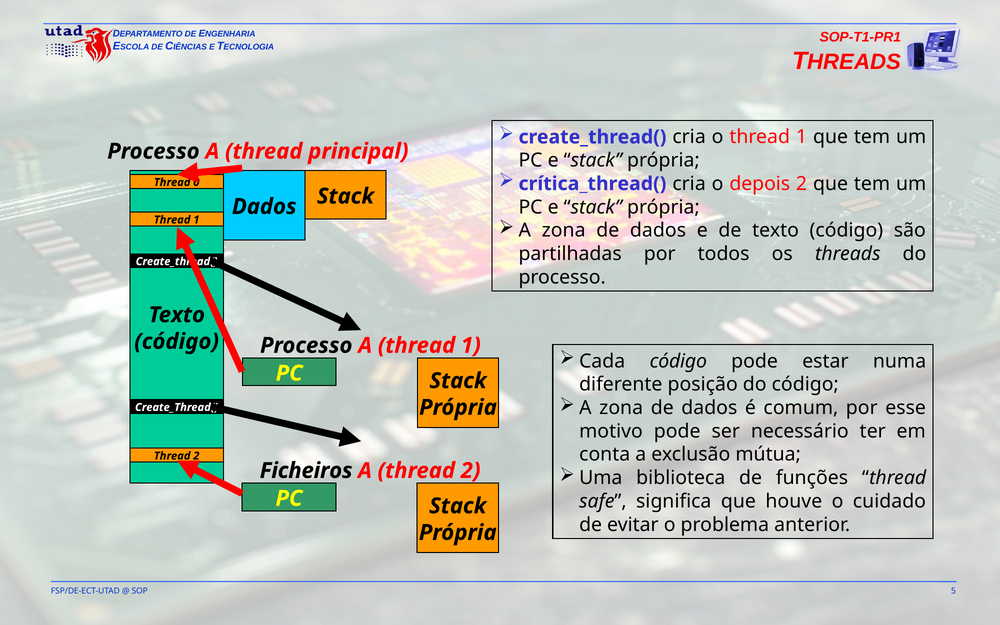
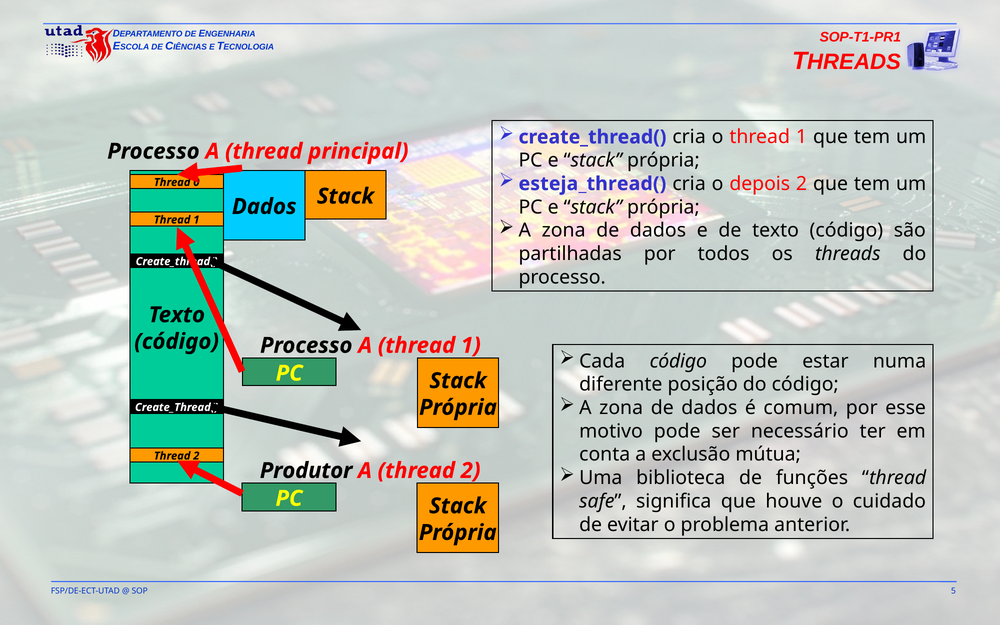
crítica_thread(: crítica_thread( -> esteja_thread( (592, 184)
Ficheiros: Ficheiros -> Produtor (306, 471)
